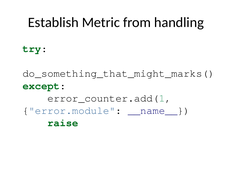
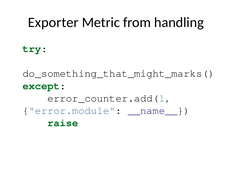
Establish: Establish -> Exporter (53, 22)
